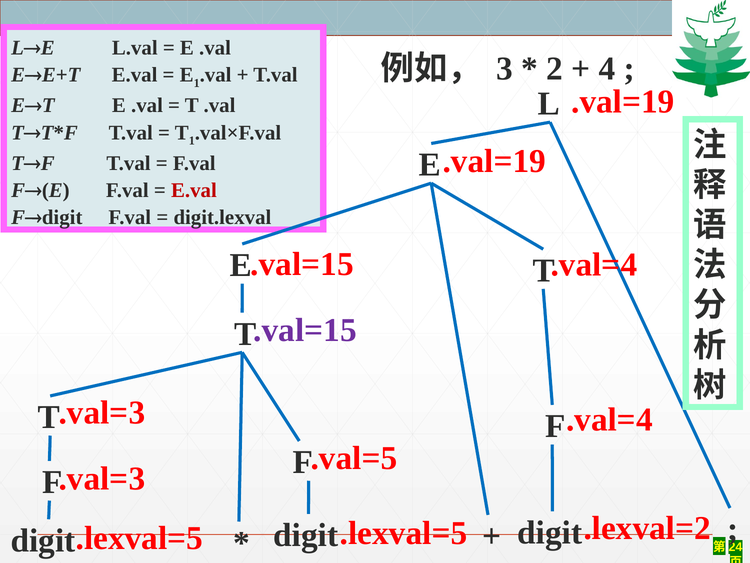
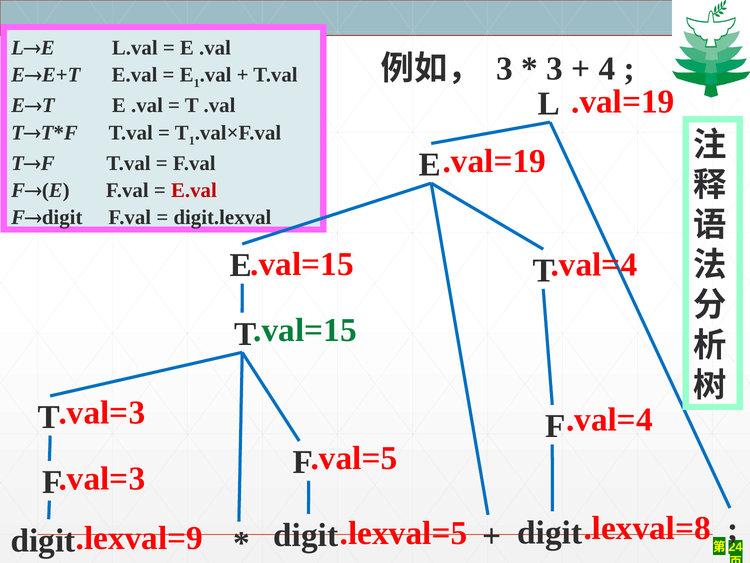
2: 2 -> 3 (555, 68)
.val=15 colour: purple -> green (305, 330)
.lexval=5: .lexval=5 -> .lexval=9 (139, 538)
.lexval=2: .lexval=2 -> .lexval=8 (647, 528)
